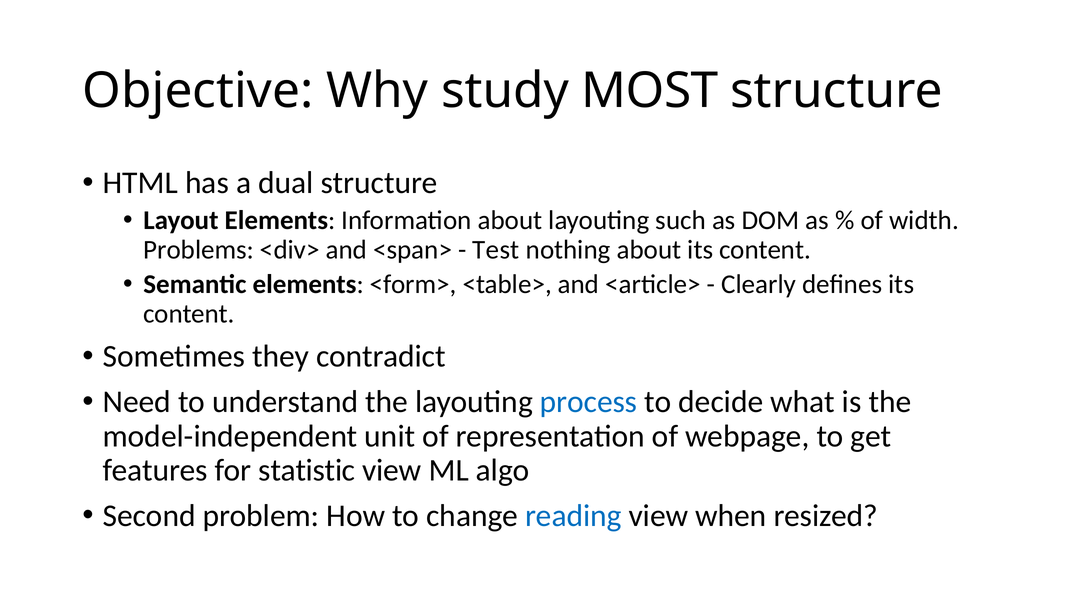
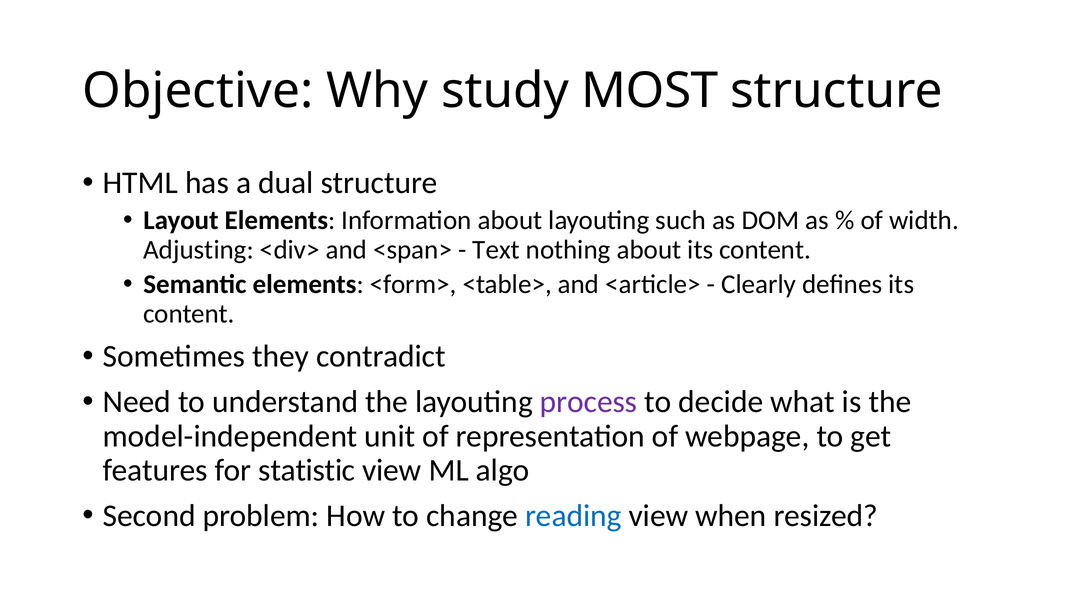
Problems: Problems -> Adjusting (199, 249)
Test: Test -> Text (496, 249)
process colour: blue -> purple (589, 402)
